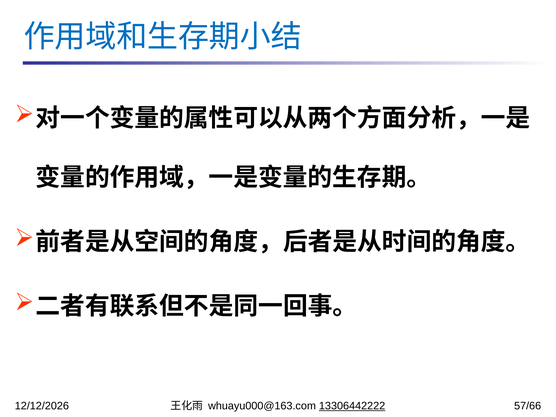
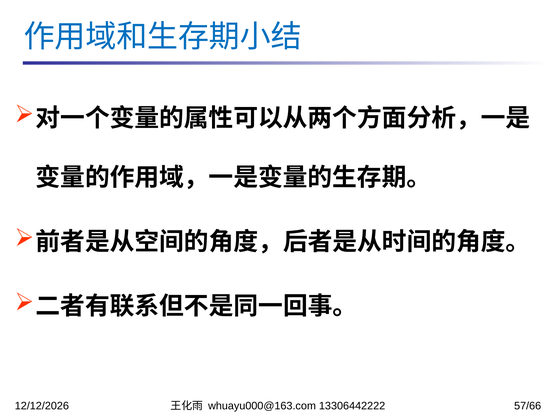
13306442222 underline: present -> none (352, 406)
